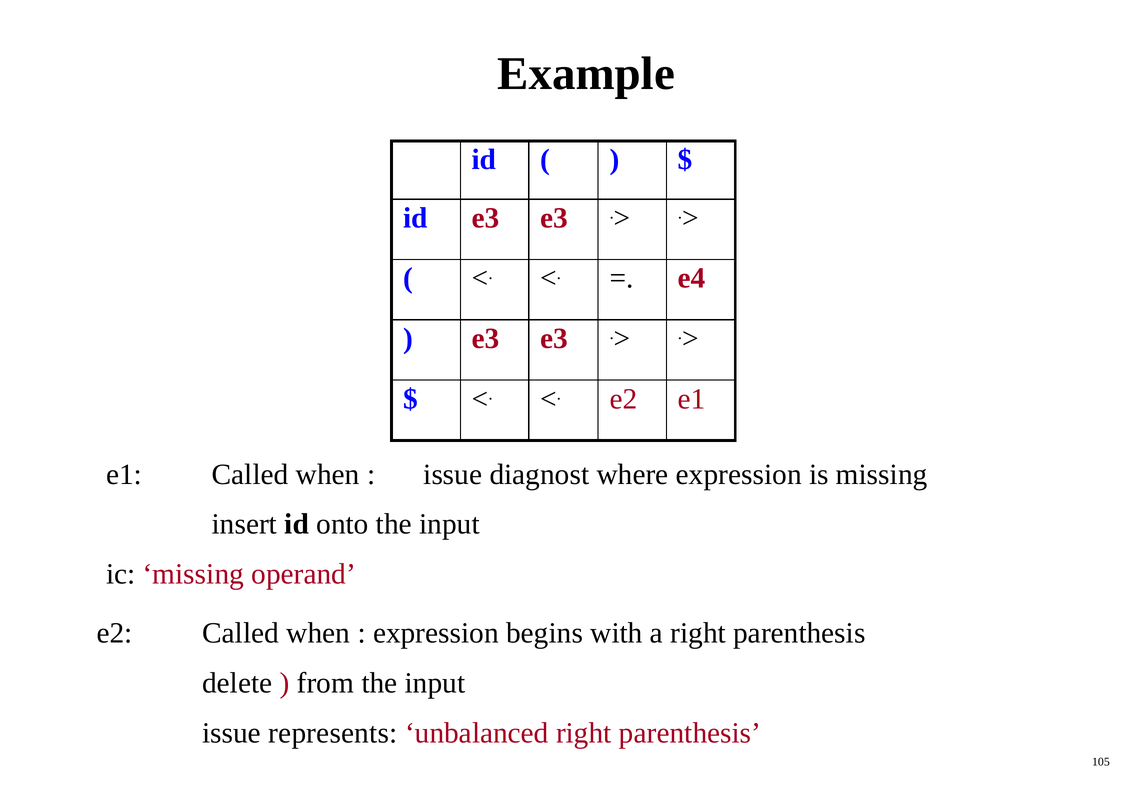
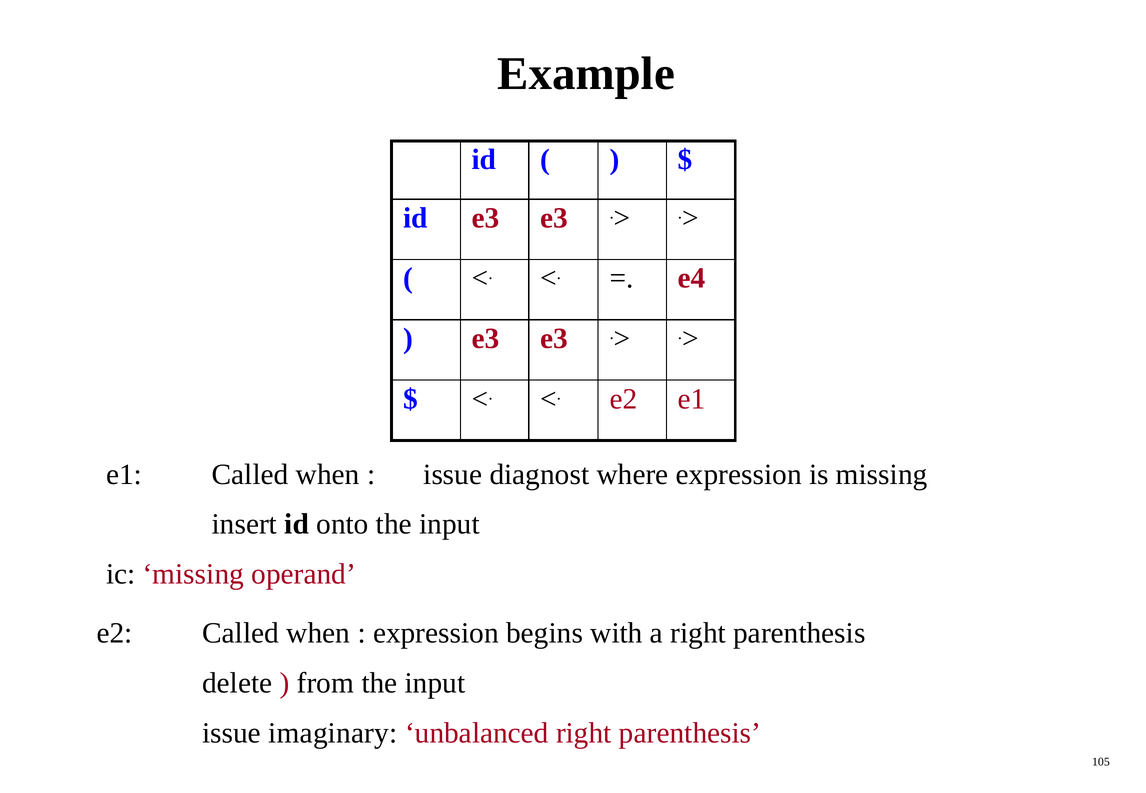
represents: represents -> imaginary (333, 733)
